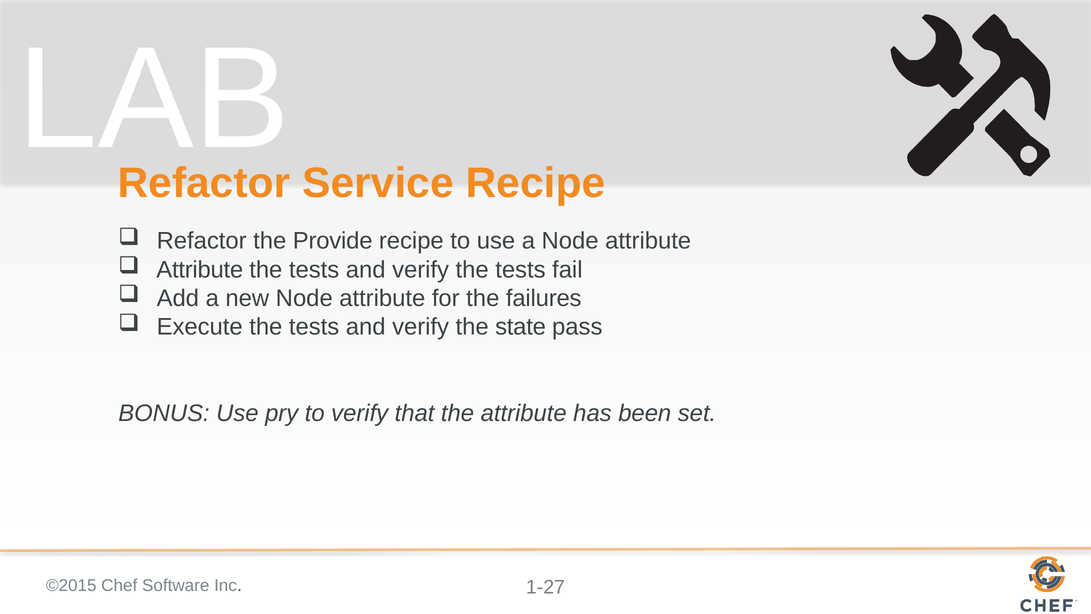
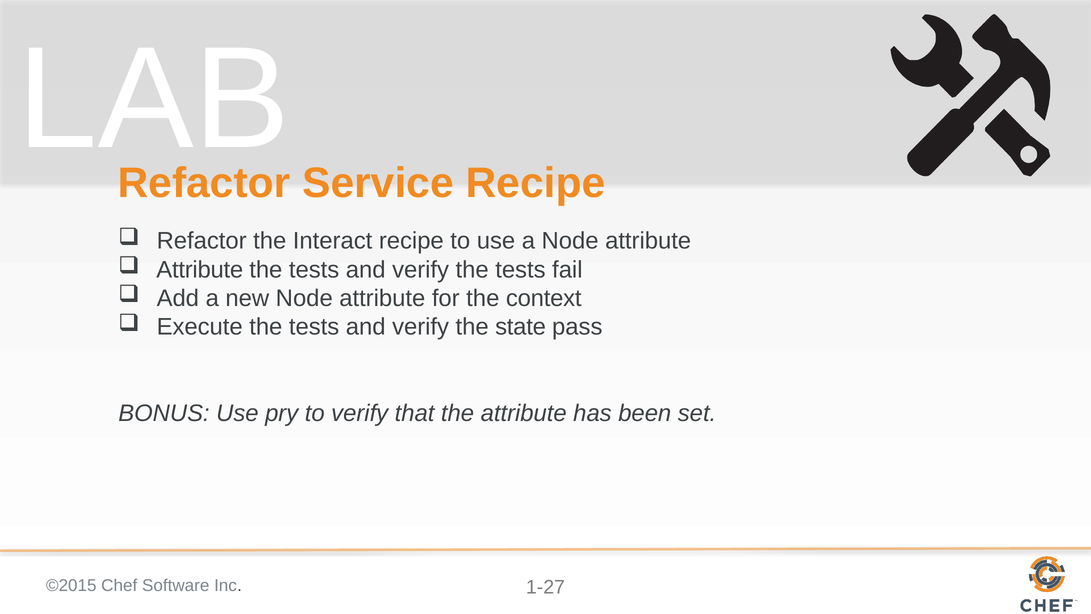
Provide: Provide -> Interact (333, 241)
failures: failures -> context (544, 298)
